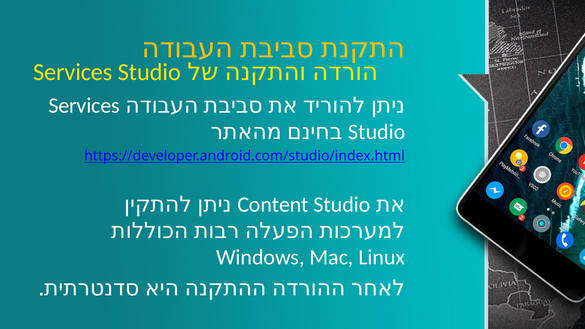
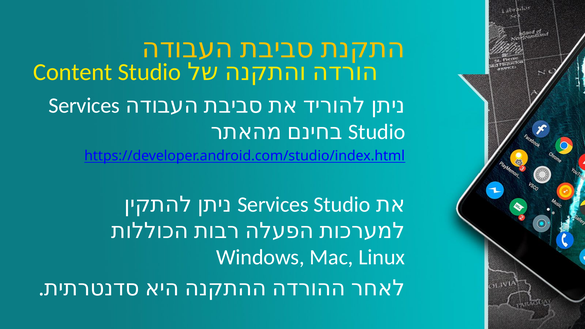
Services: Services -> Content (73, 72)
Content: Content -> Services (273, 205)
